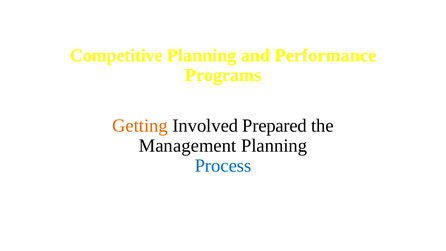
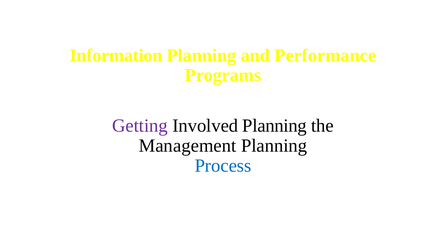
Competitive: Competitive -> Information (116, 56)
Getting colour: orange -> purple (140, 126)
Involved Prepared: Prepared -> Planning (275, 126)
